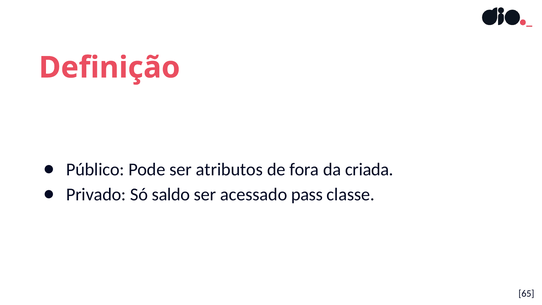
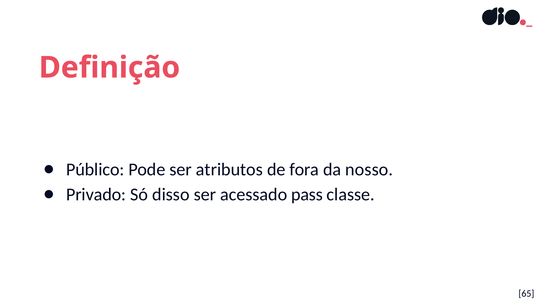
criada: criada -> nosso (369, 170)
saldo: saldo -> disso (171, 195)
